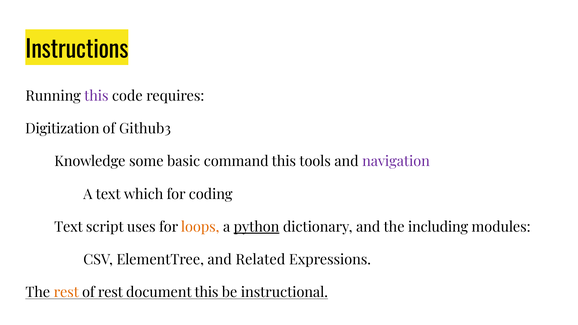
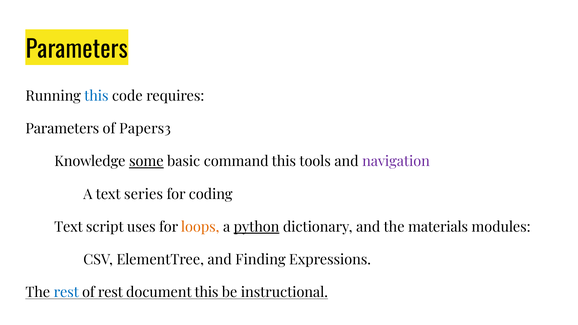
Instructions: Instructions -> Parameters (77, 50)
this colour: purple -> blue (96, 96)
Digitization: Digitization -> Parameters (62, 129)
Github3: Github3 -> Papers3 (145, 129)
some underline: none -> present (146, 162)
which: which -> series (144, 194)
including: including -> materials (438, 227)
Related: Related -> Finding (260, 260)
rest colour: orange -> blue (66, 293)
